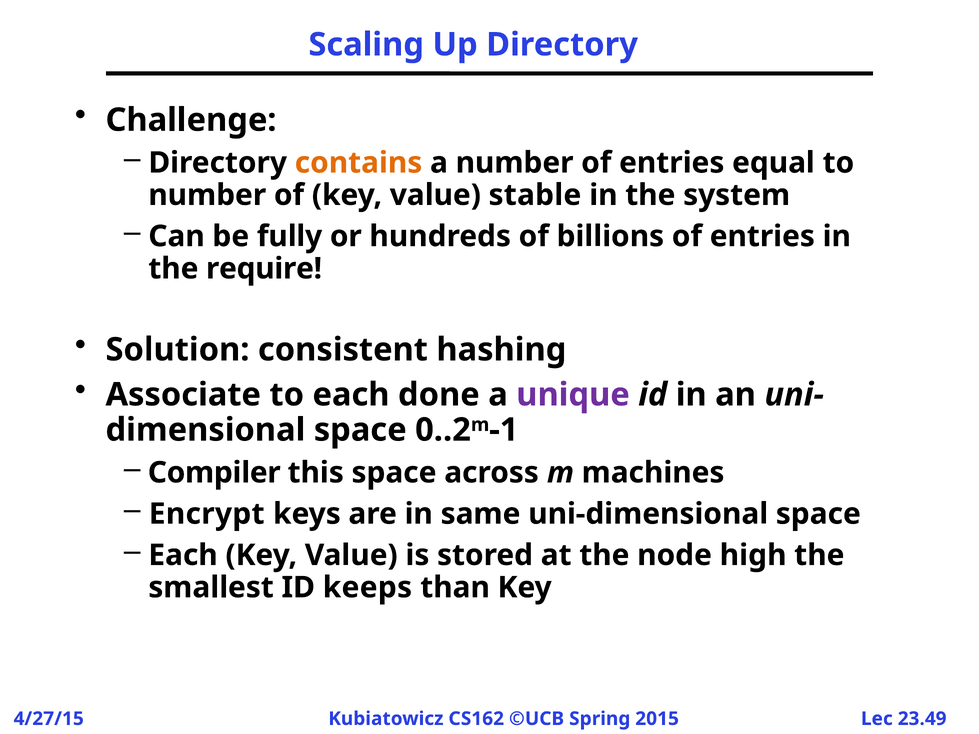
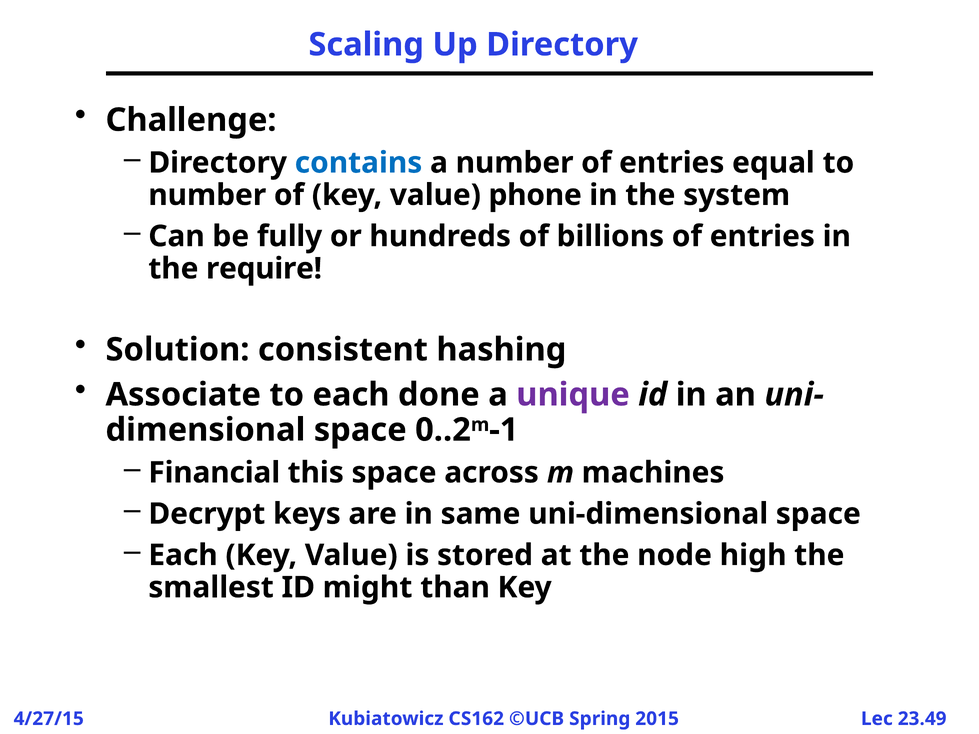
contains colour: orange -> blue (358, 163)
stable: stable -> phone (535, 195)
Compiler: Compiler -> Financial (214, 473)
Encrypt: Encrypt -> Decrypt (207, 514)
keeps: keeps -> might (367, 588)
